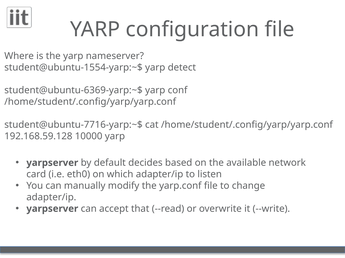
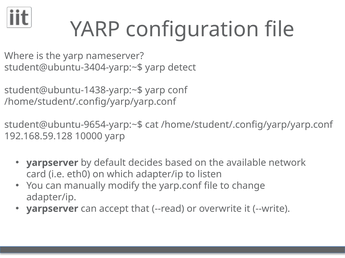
student@ubuntu-1554-yarp:~$: student@ubuntu-1554-yarp:~$ -> student@ubuntu-3404-yarp:~$ (73, 68)
student@ubuntu-6369-yarp:~$: student@ubuntu-6369-yarp:~$ -> student@ubuntu-1438-yarp:~$ (73, 91)
student@ubuntu-7716-yarp:~$: student@ubuntu-7716-yarp:~$ -> student@ubuntu-9654-yarp:~$ (73, 125)
